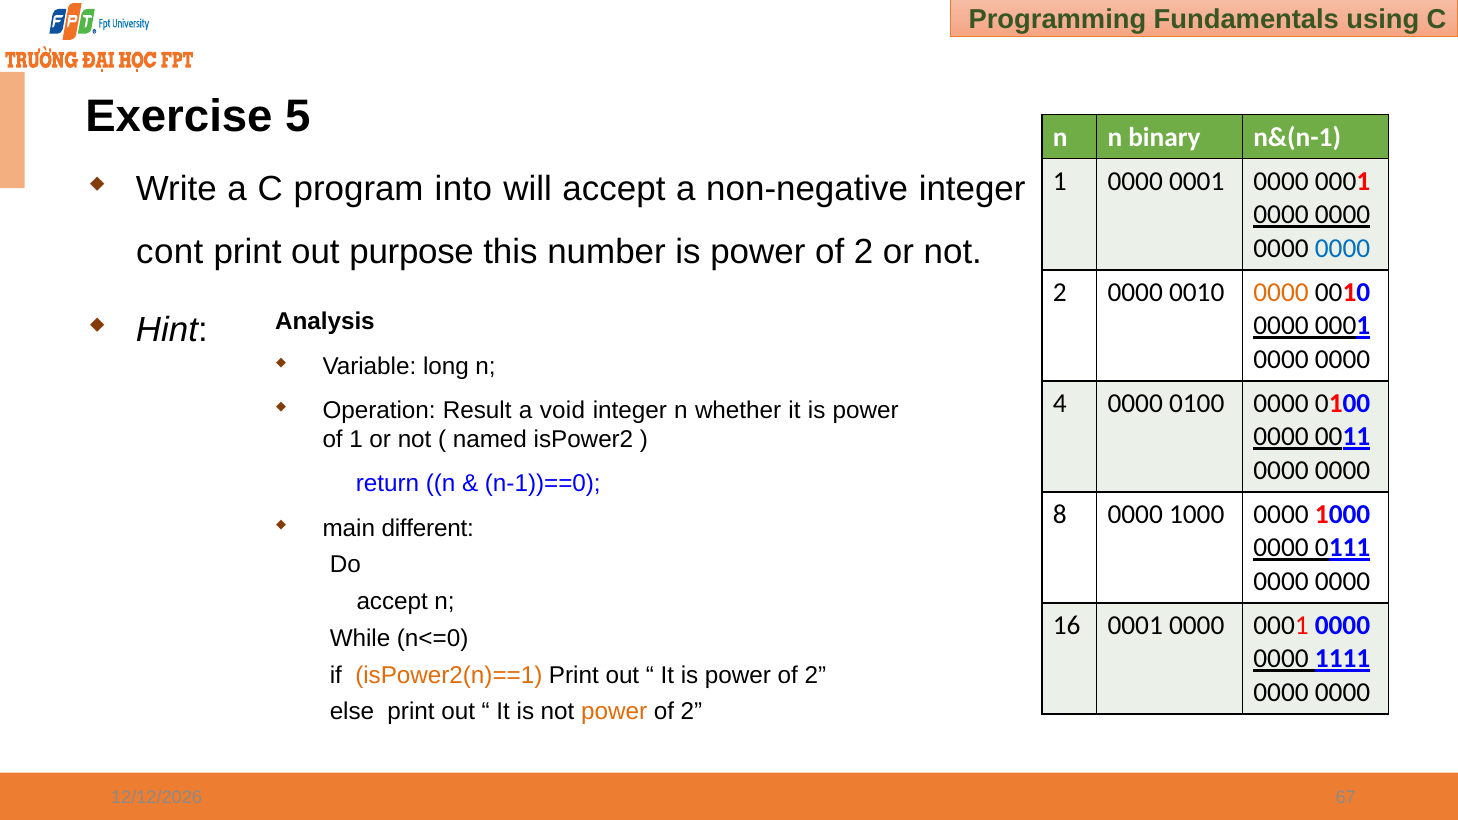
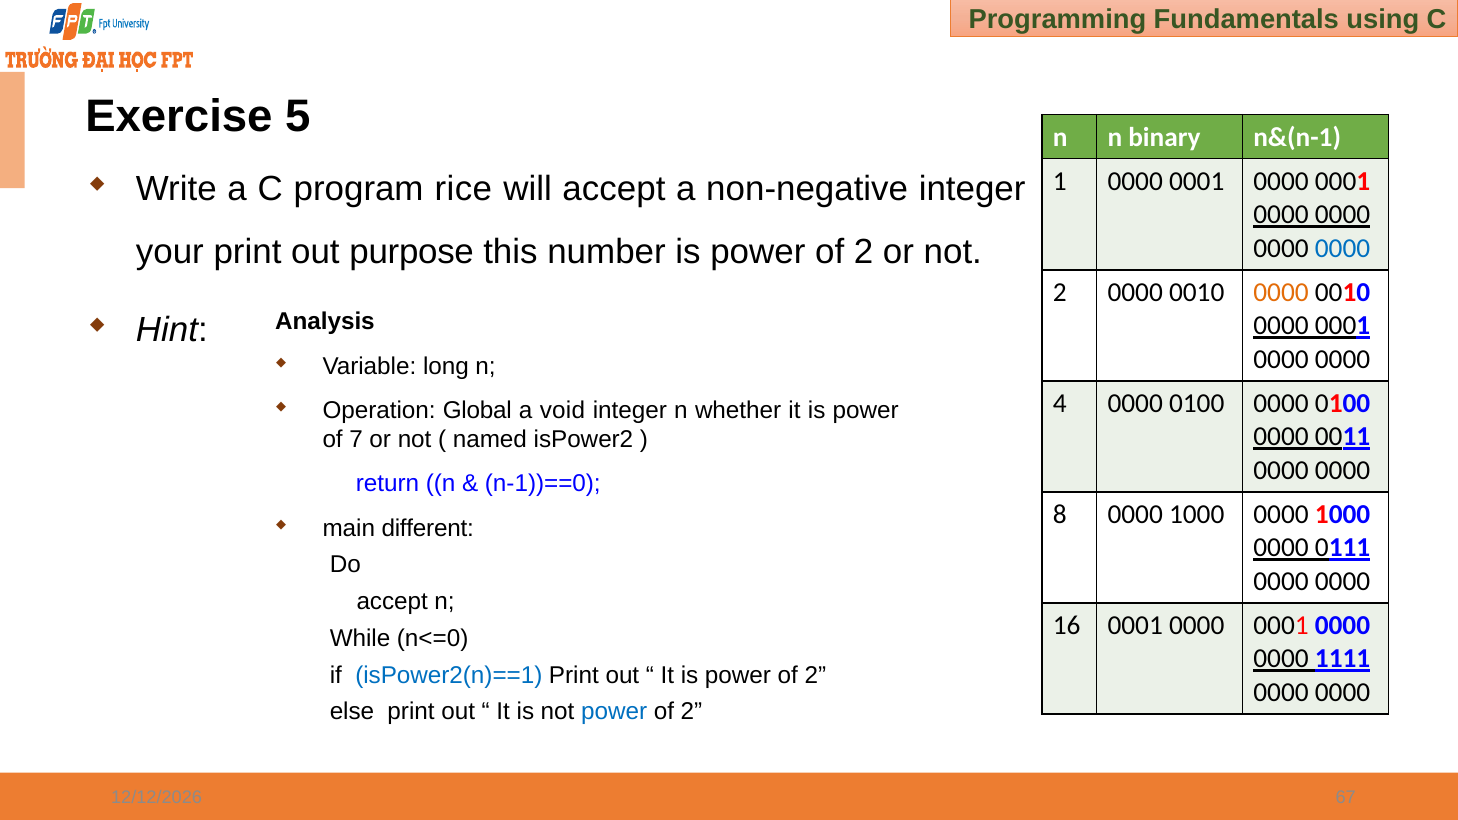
into: into -> rice (463, 189)
cont: cont -> your (170, 252)
Result: Result -> Global (477, 410)
of 1: 1 -> 7 (356, 440)
isPower2(n)==1 colour: orange -> blue (449, 675)
power colour: orange -> blue (614, 712)
